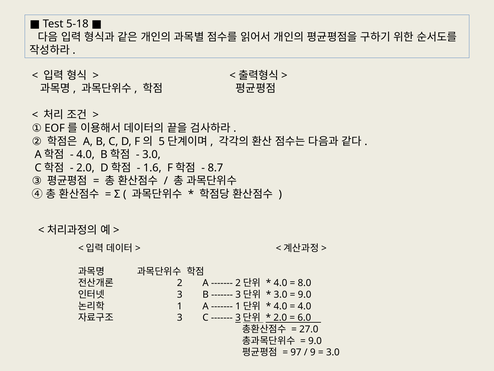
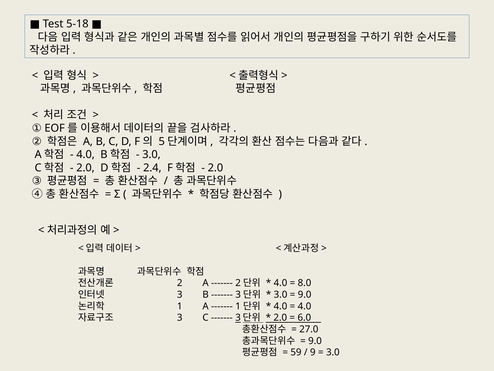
1.6: 1.6 -> 2.4 (152, 168)
8.7: 8.7 -> 2.0 (215, 168)
97: 97 -> 59 (296, 352)
